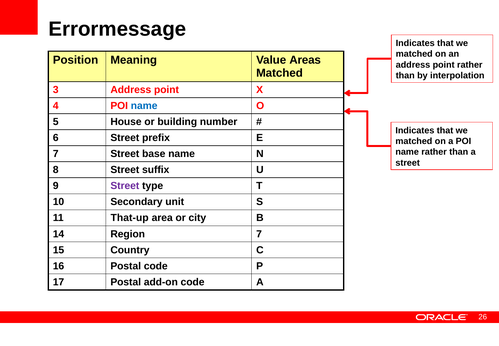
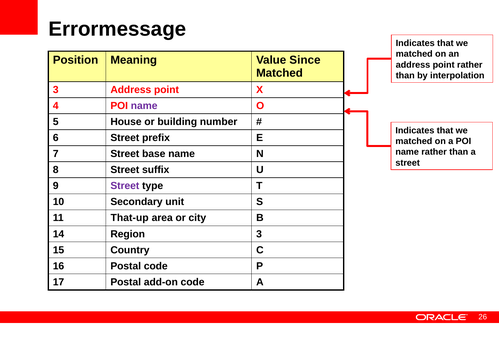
Areas: Areas -> Since (305, 60)
name colour: blue -> purple (144, 106)
Region 7: 7 -> 3 (259, 234)
